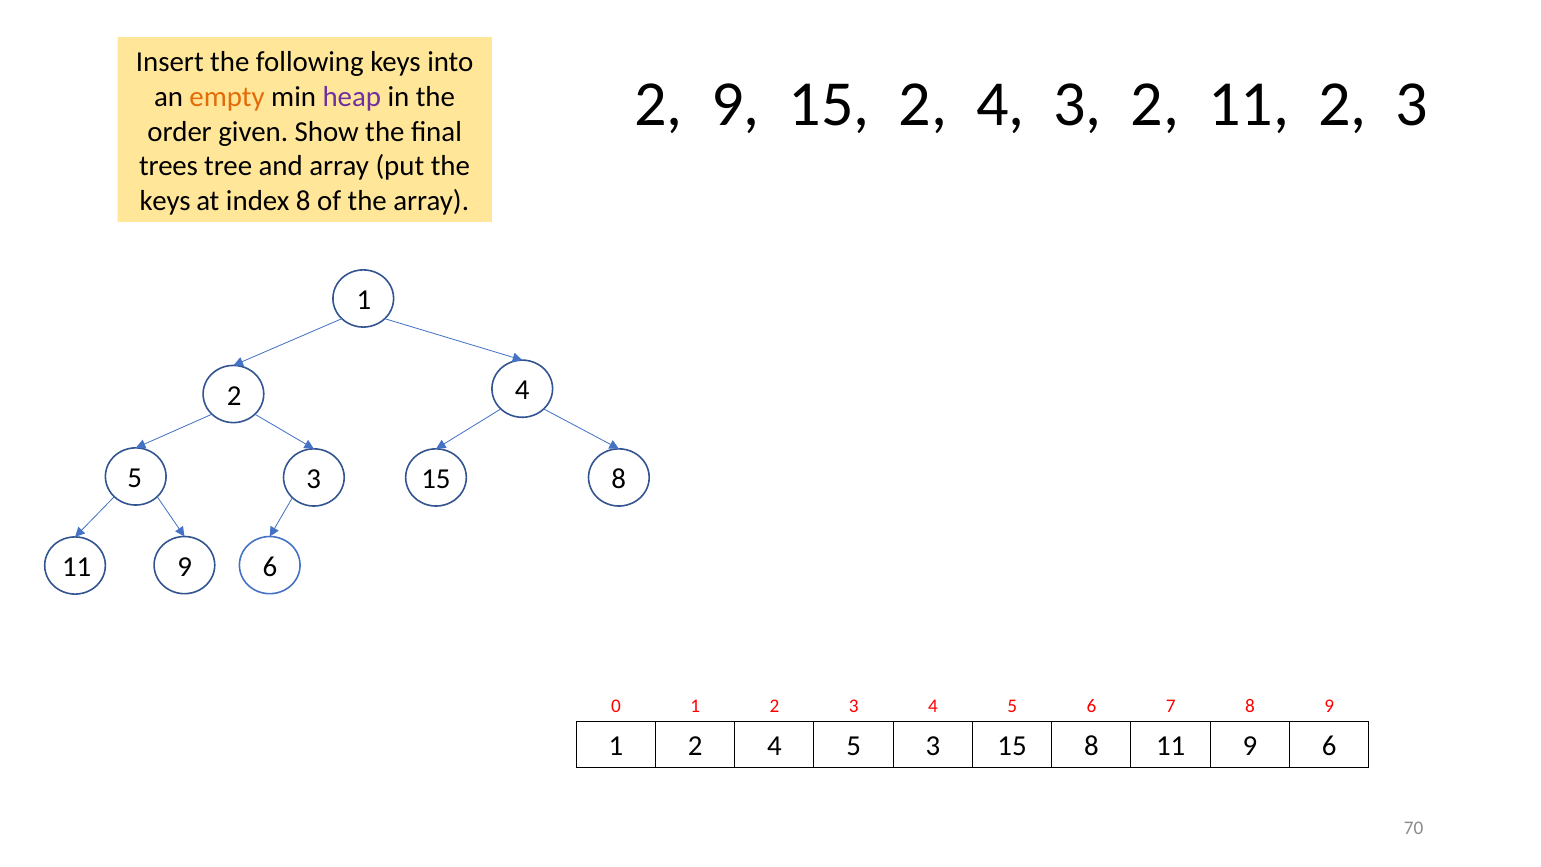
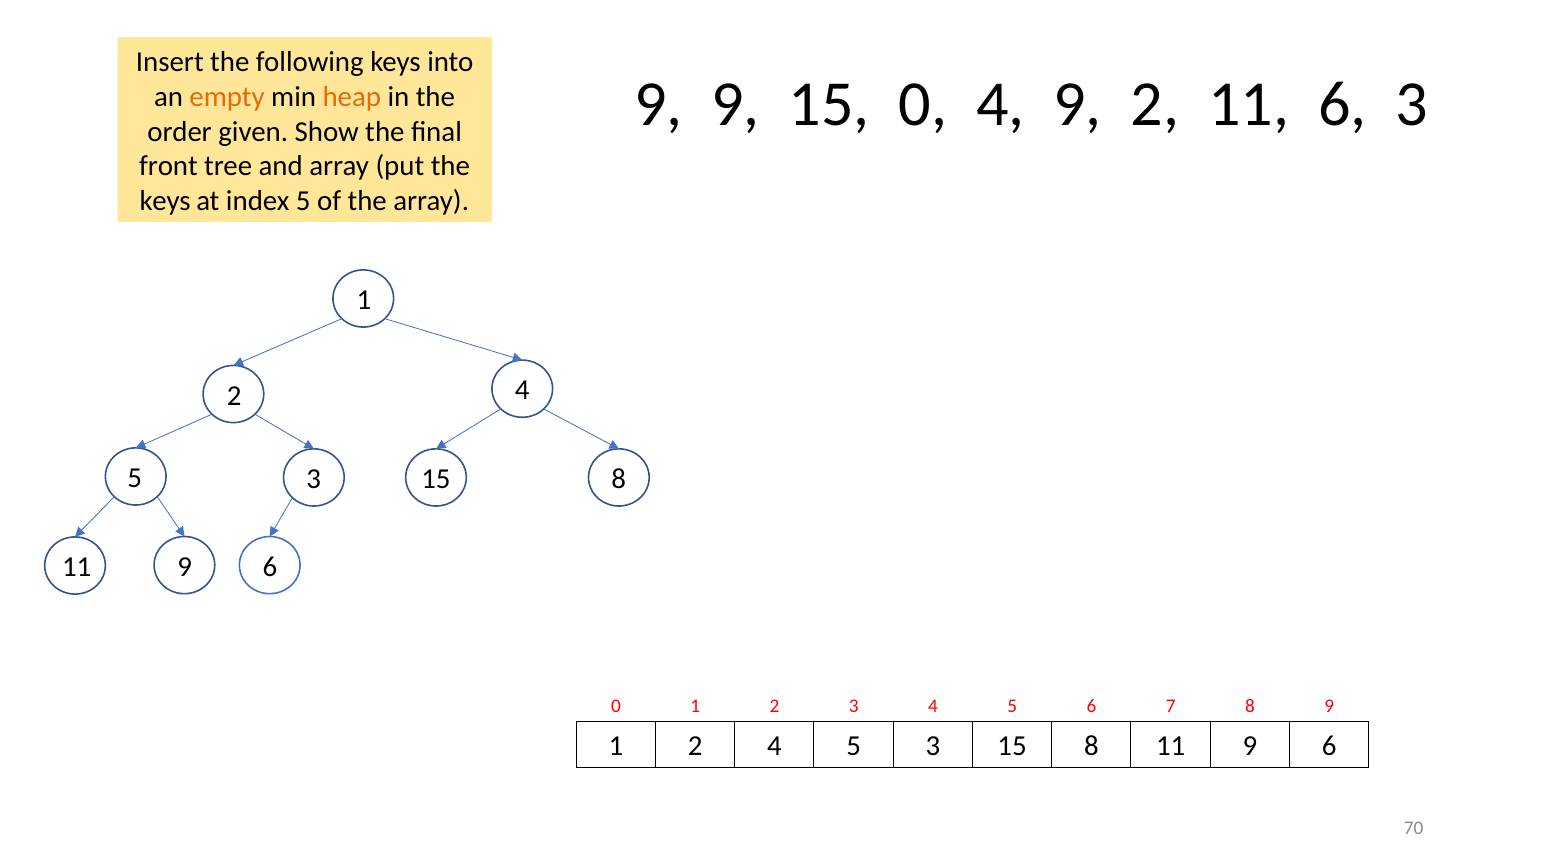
2: 2 -> 9 (658, 104)
15 2: 2 -> 0 (923, 104)
4 3: 3 -> 9 (1078, 104)
2 11 2: 2 -> 6 (1342, 104)
heap colour: purple -> orange (352, 97)
trees: trees -> front (168, 166)
index 8: 8 -> 5 (303, 201)
